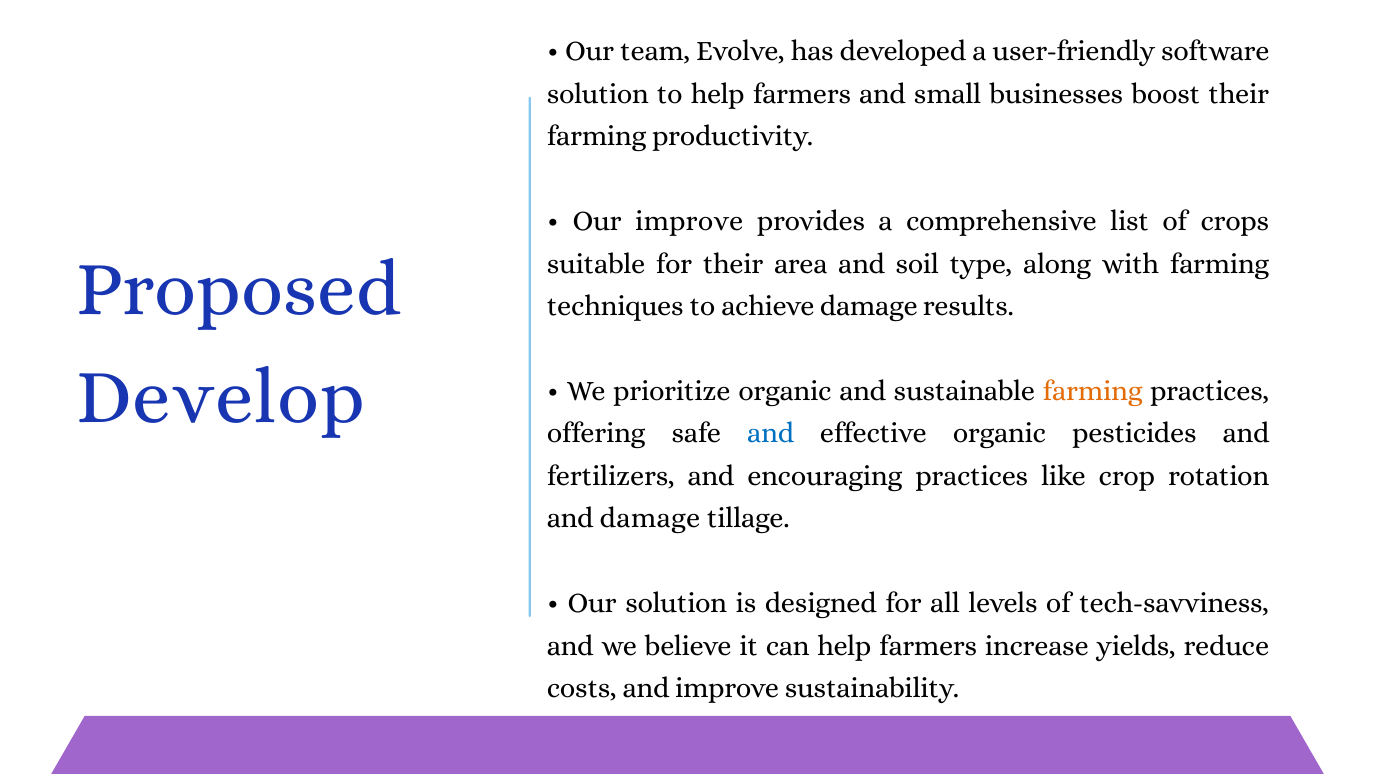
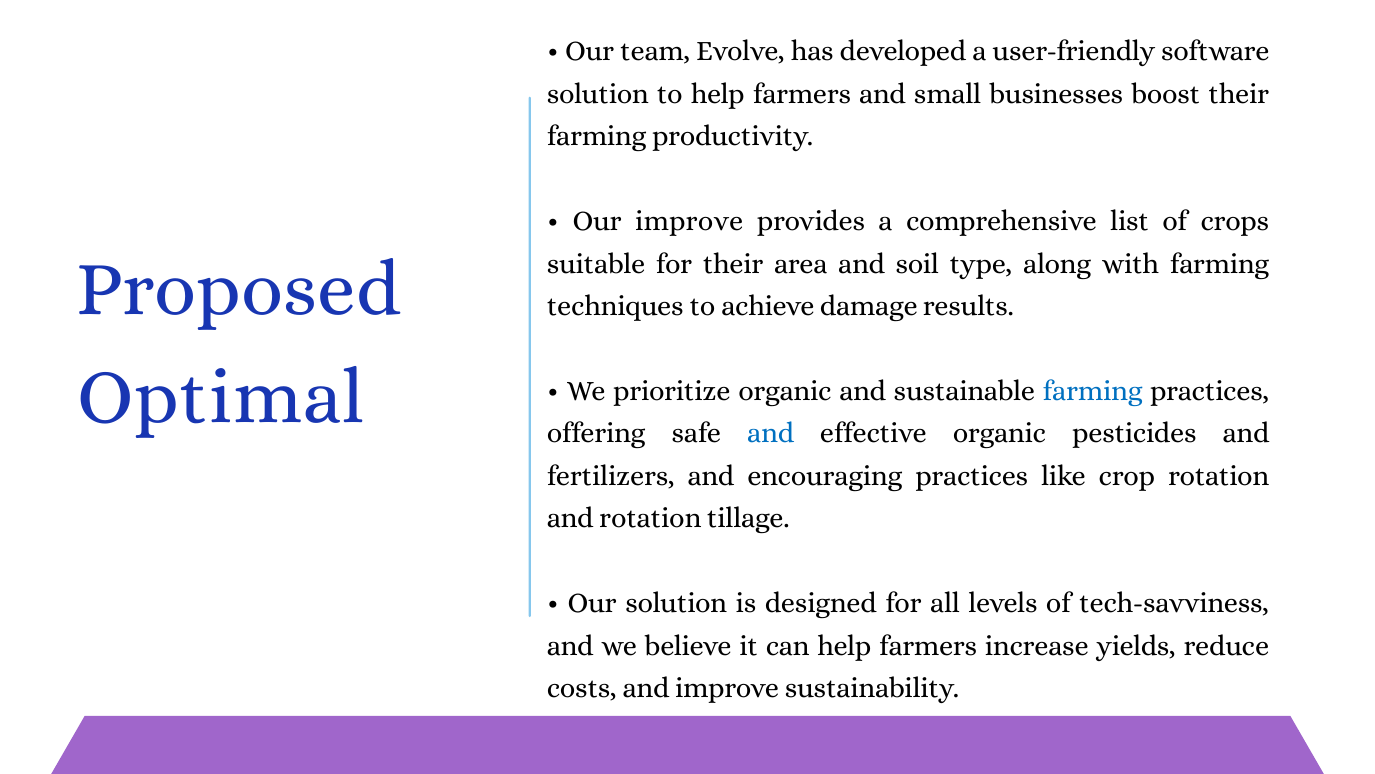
Develop: Develop -> Optimal (221, 397)
farming colour: orange -> blue (1093, 391)
and damage: damage -> rotation (650, 518)
